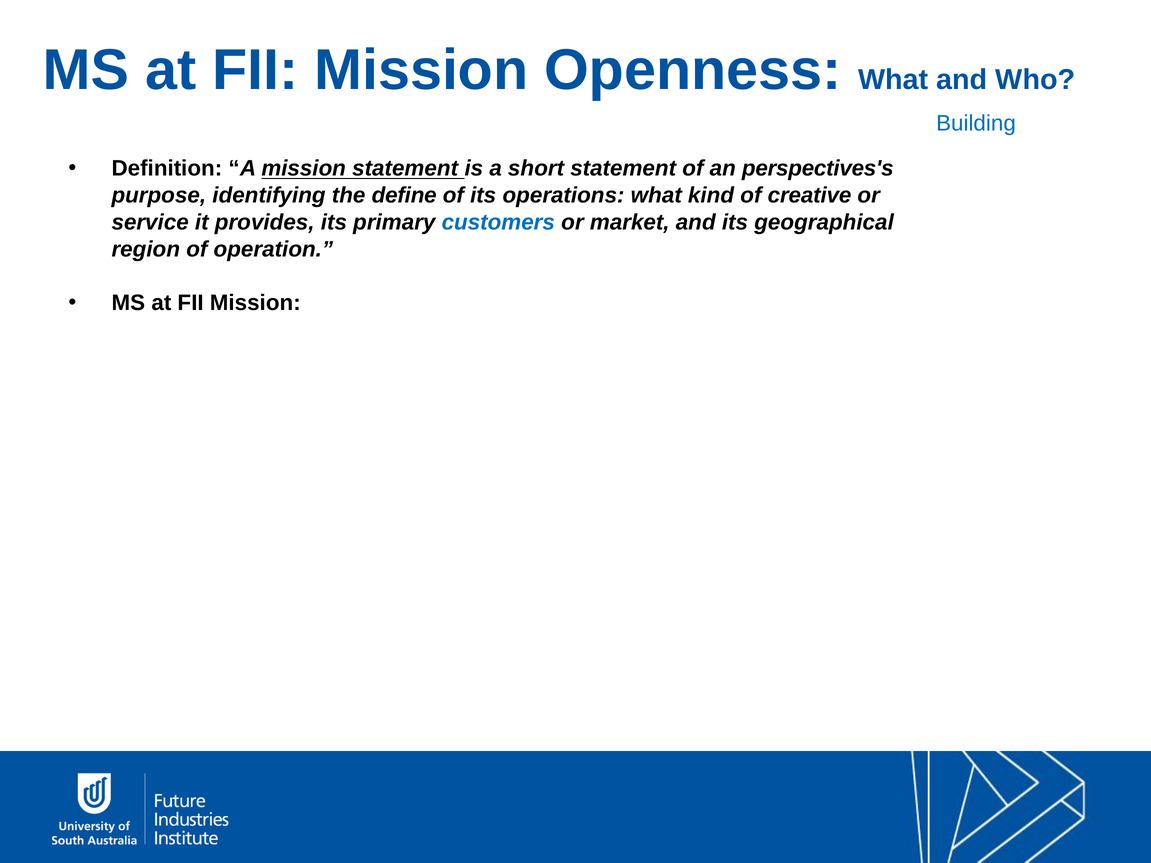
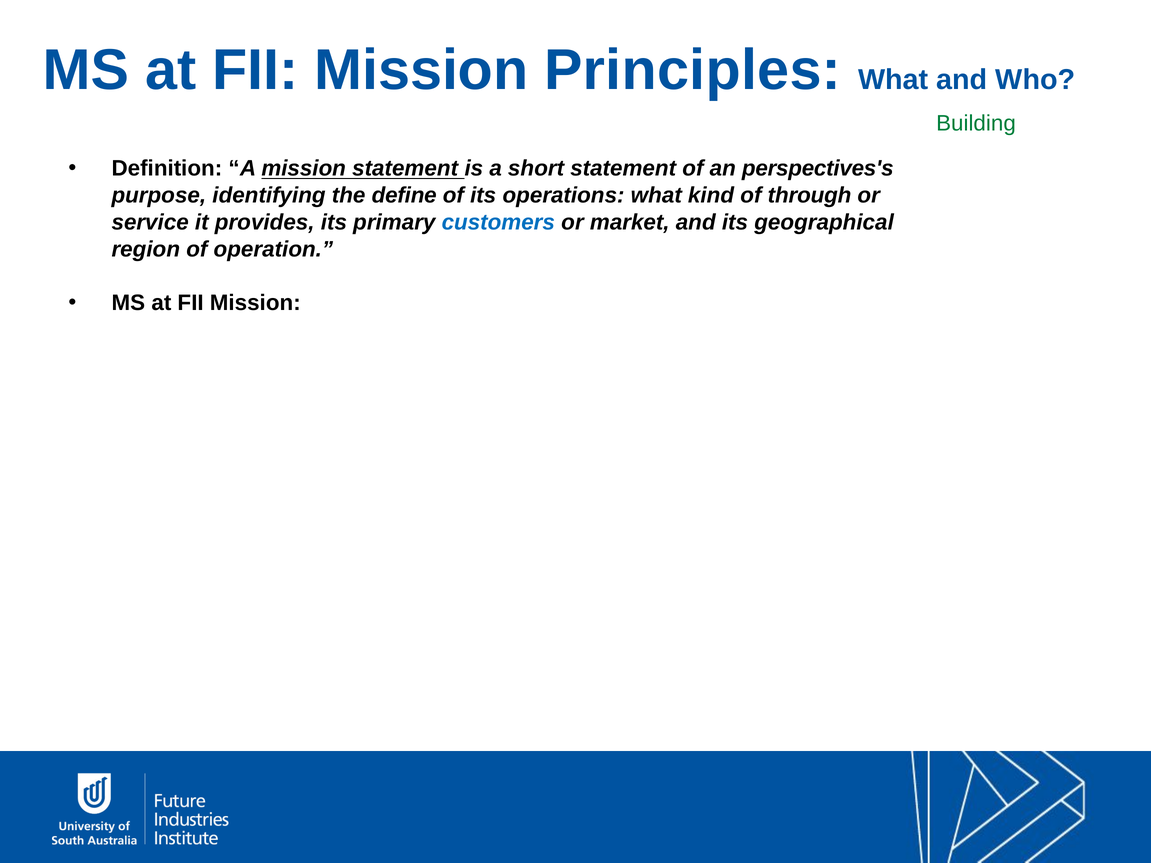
Openness: Openness -> Principles (693, 70)
Building colour: blue -> green (976, 124)
creative: creative -> through (810, 195)
